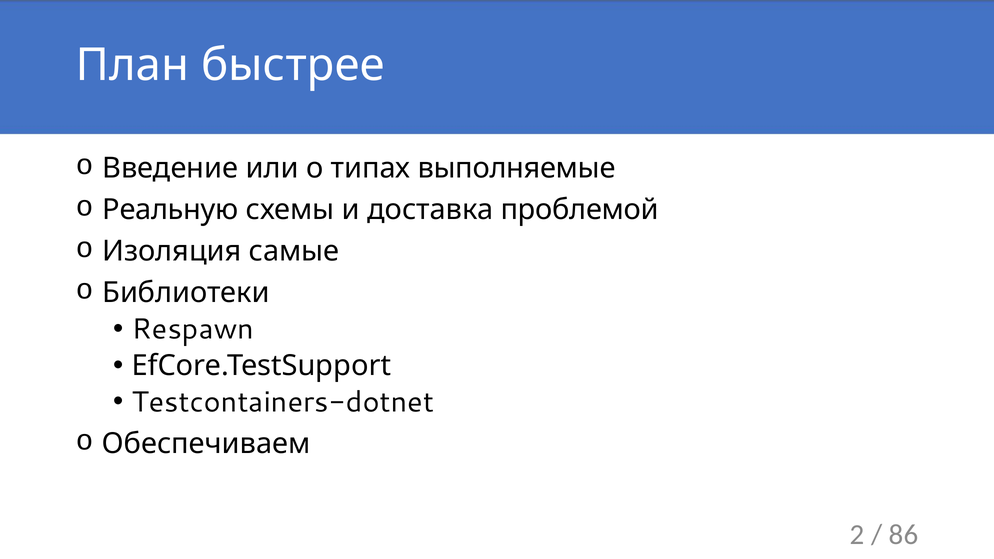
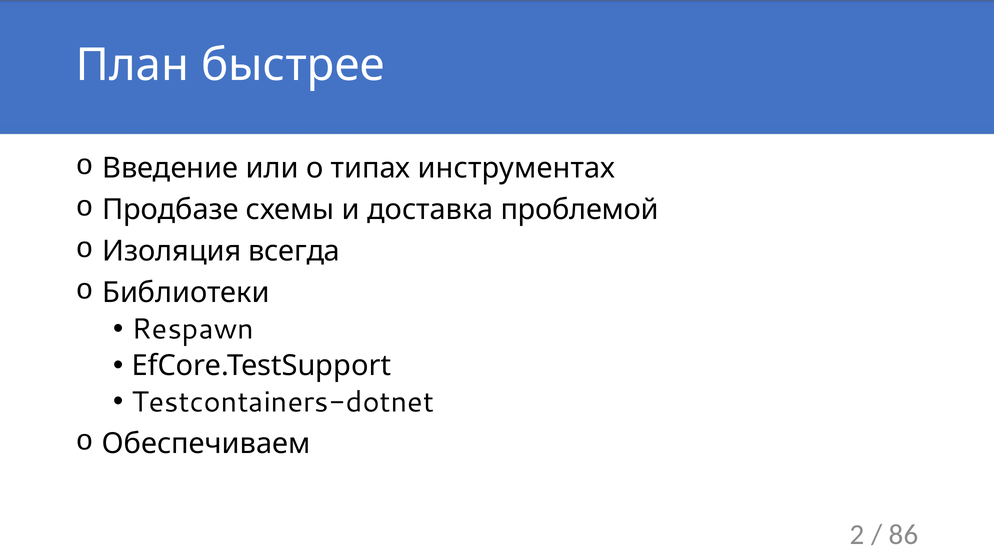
выполняемые: выполняемые -> инструментах (516, 168)
Реальную: Реальную -> Продбазе (170, 210)
самые: самые -> всегда (294, 251)
